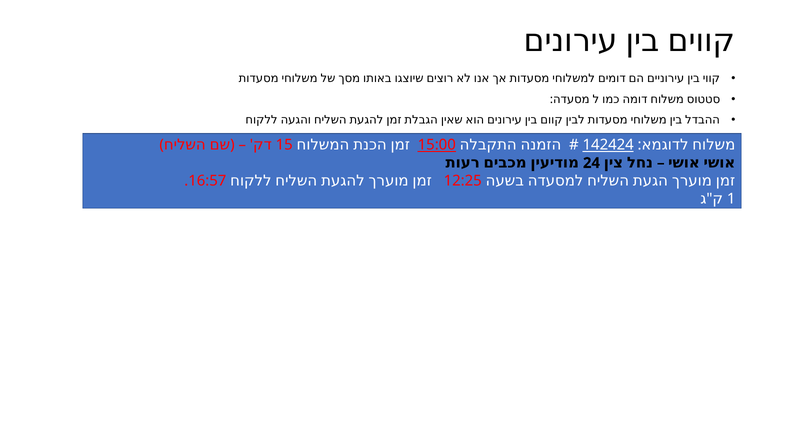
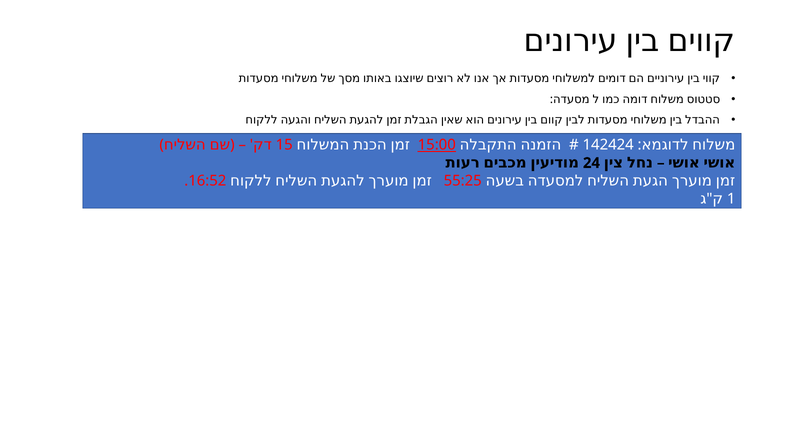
142424 underline: present -> none (608, 145)
16:57: 16:57 -> 16:52 (207, 181)
12:25: 12:25 -> 55:25 (463, 181)
